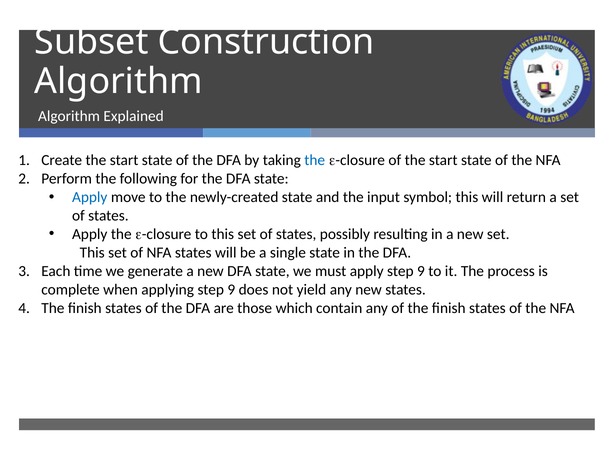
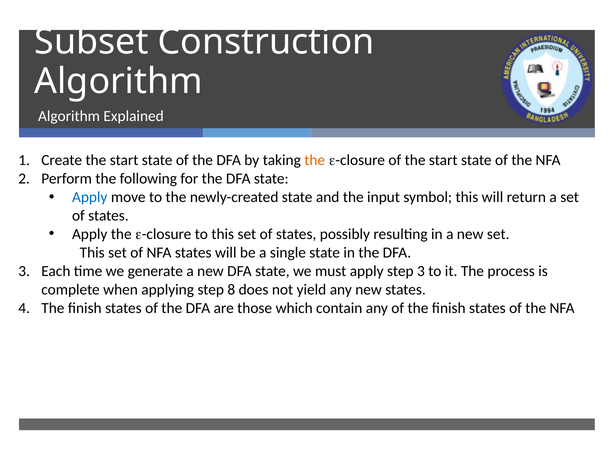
the colour: blue -> orange (315, 160)
apply step 9: 9 -> 3 (421, 271)
applying step 9: 9 -> 8 (231, 289)
